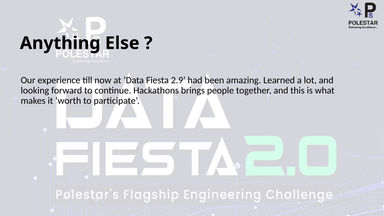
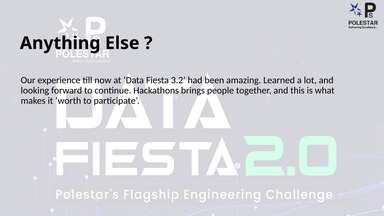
2.9: 2.9 -> 3.2 (178, 80)
